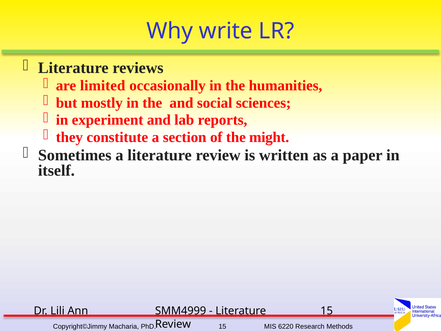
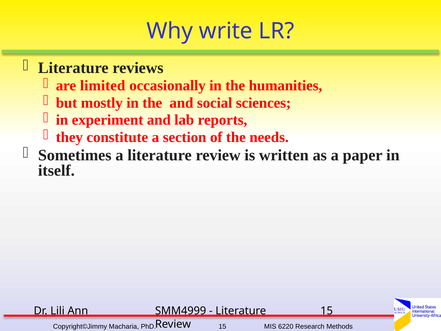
might: might -> needs (269, 137)
